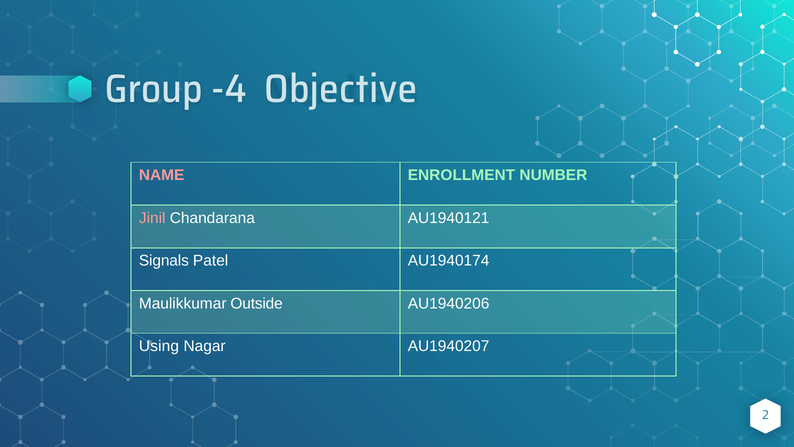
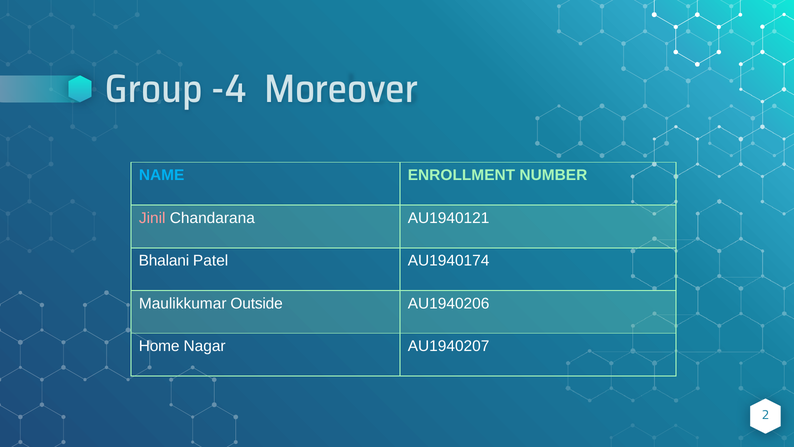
Objective: Objective -> Moreover (341, 89)
NAME colour: pink -> light blue (162, 175)
Signals: Signals -> Bhalani (164, 261)
Using: Using -> Home (159, 346)
